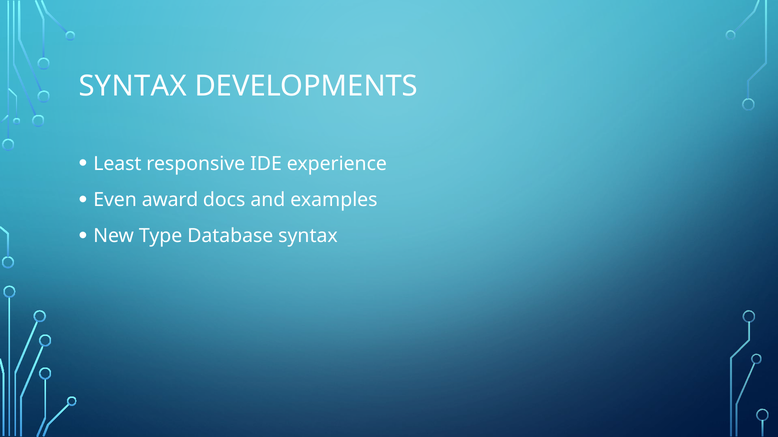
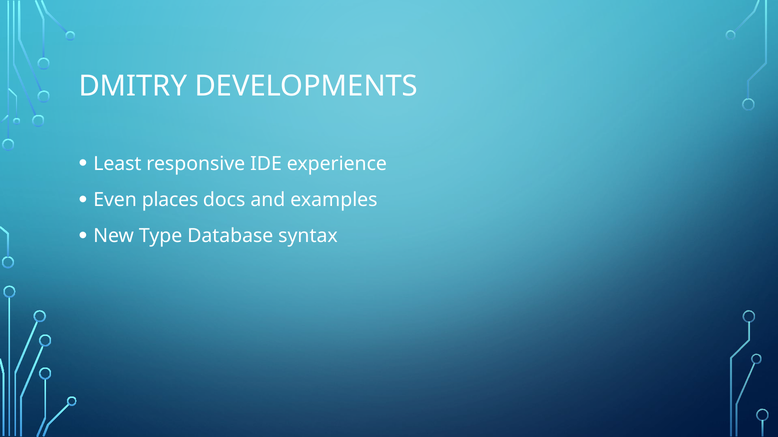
SYNTAX: SYNTAX -> DMITRY (133, 86)
award: award -> places (170, 200)
